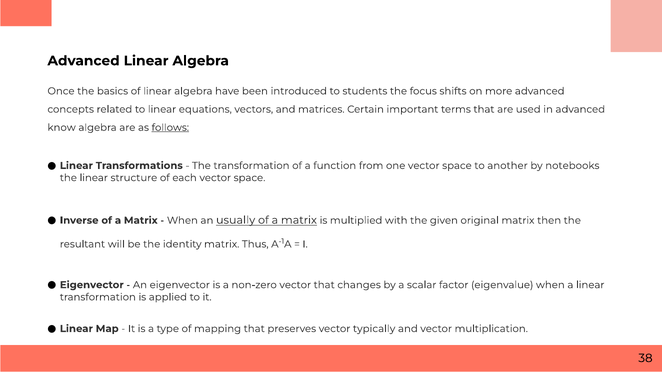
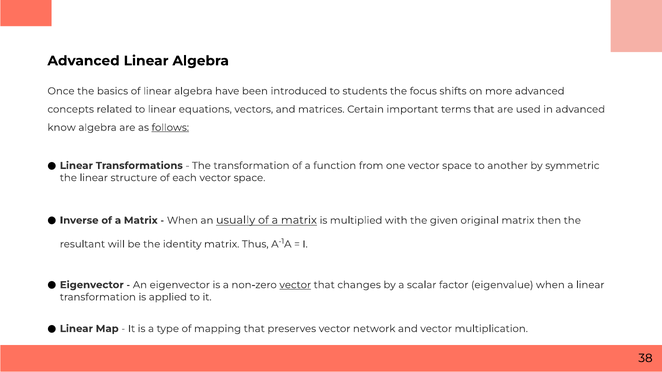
notebooks: notebooks -> symmetric (572, 166)
vector underline: none -> present (295, 285)
typically: typically -> network (374, 329)
